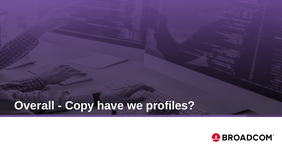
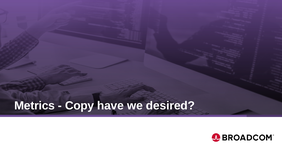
Overall: Overall -> Metrics (35, 106)
profiles: profiles -> desired (170, 106)
